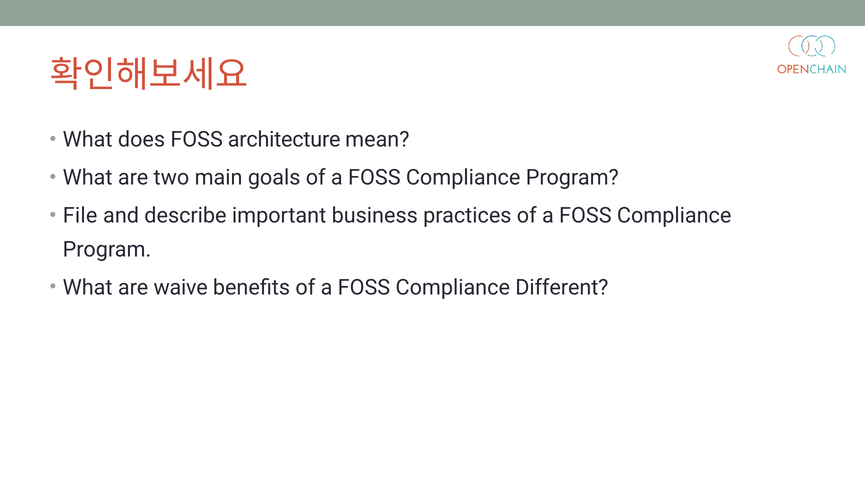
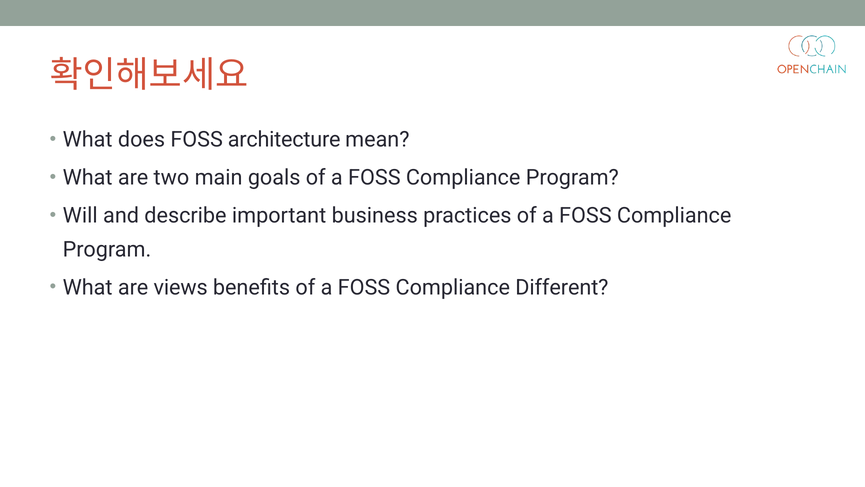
File: File -> Will (80, 216)
waive: waive -> views (181, 287)
